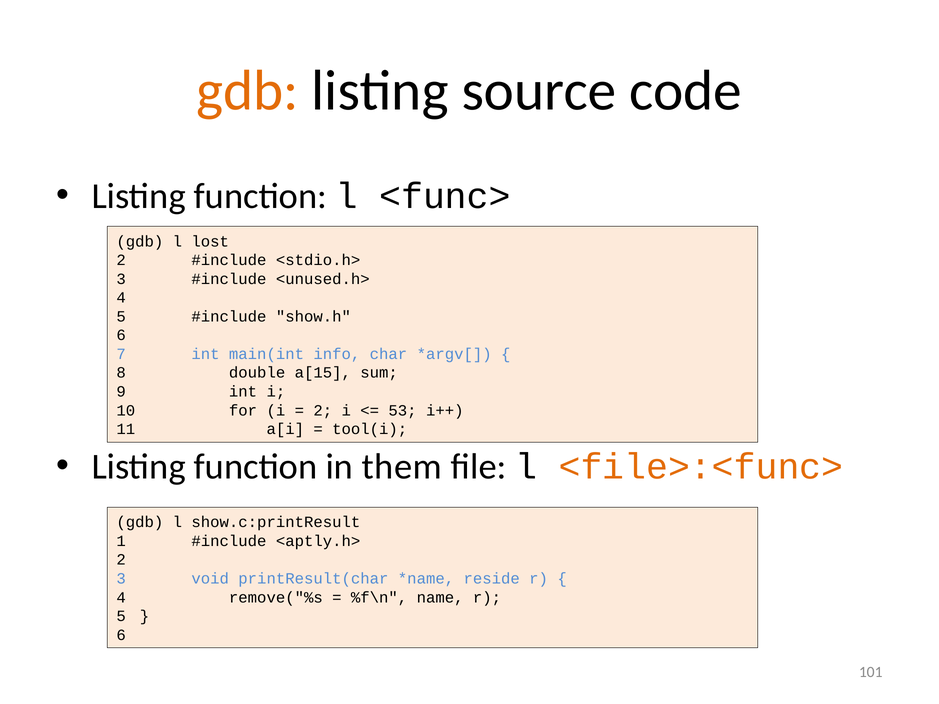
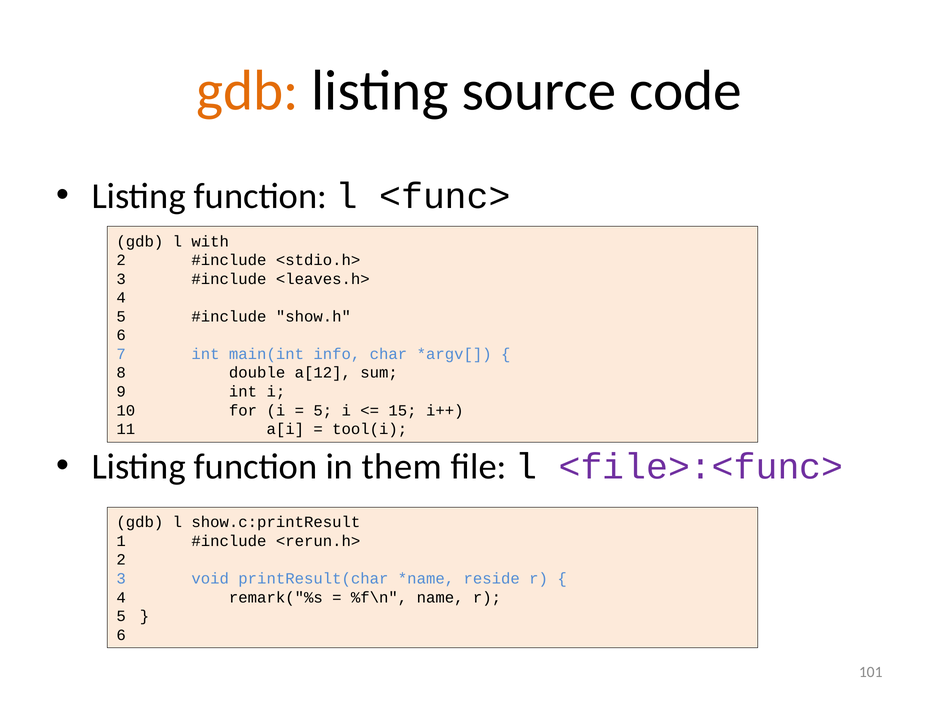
lost: lost -> with (210, 241)
<unused.h>: <unused.h> -> <leaves.h> (323, 279)
a[15: a[15 -> a[12 (323, 373)
2: 2 -> 5 (323, 411)
53: 53 -> 15 (403, 411)
<file>:<func> colour: orange -> purple (701, 467)
<aptly.h>: <aptly.h> -> <rerun.h> (318, 541)
remove("%s: remove("%s -> remark("%s (276, 598)
